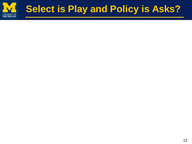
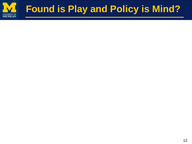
Select: Select -> Found (40, 9)
Asks: Asks -> Mind (166, 9)
